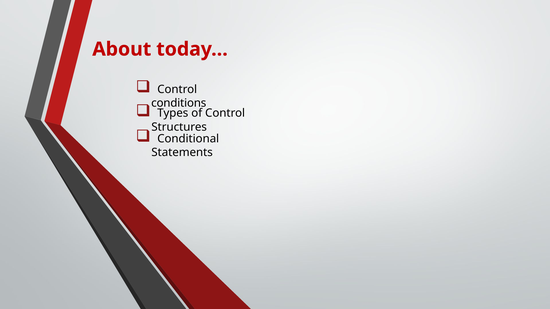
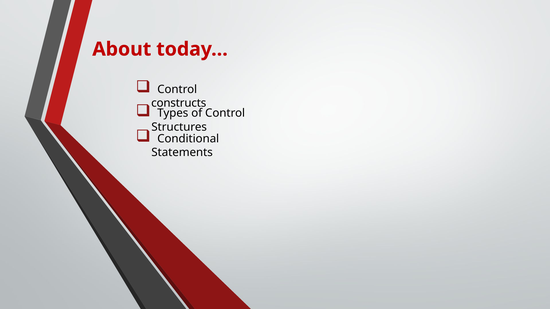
conditions: conditions -> constructs (179, 103)
